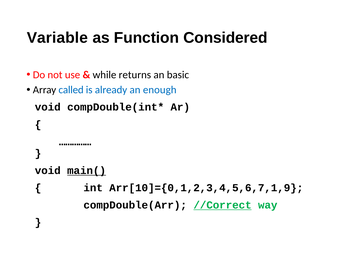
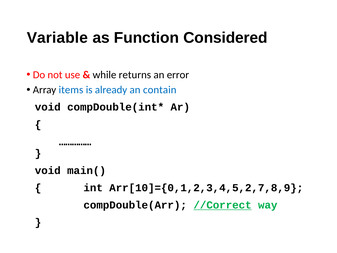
basic: basic -> error (178, 75)
called: called -> items (71, 90)
enough: enough -> contain (160, 90)
main( underline: present -> none (87, 170)
Arr[10]={0,1,2,3,4,5,6,7,1,9: Arr[10]={0,1,2,3,4,5,6,7,1,9 -> Arr[10]={0,1,2,3,4,5,2,7,8,9 (206, 188)
